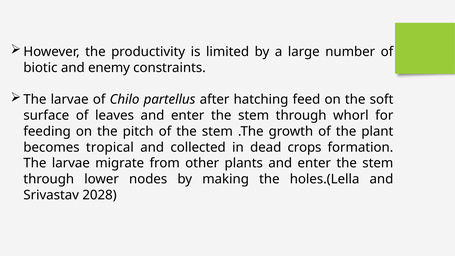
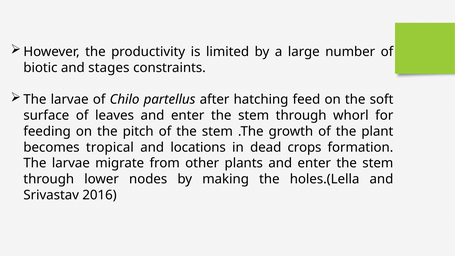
enemy: enemy -> stages (109, 68)
collected: collected -> locations (198, 147)
2028: 2028 -> 2016 (100, 195)
